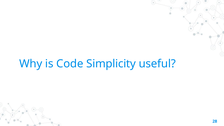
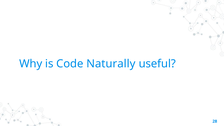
Simplicity: Simplicity -> Naturally (111, 64)
